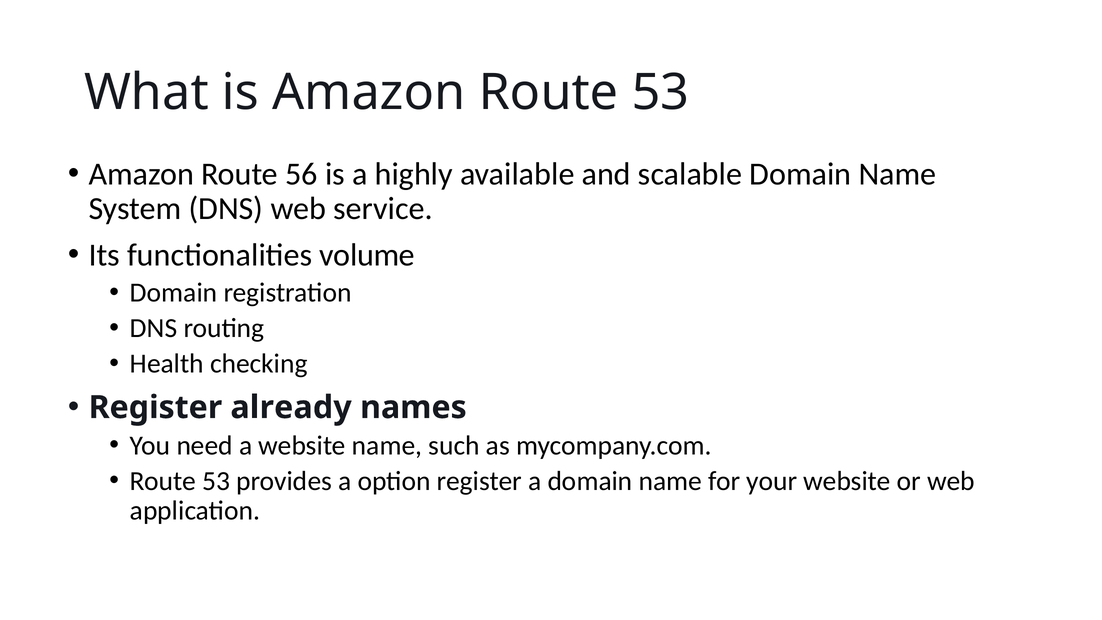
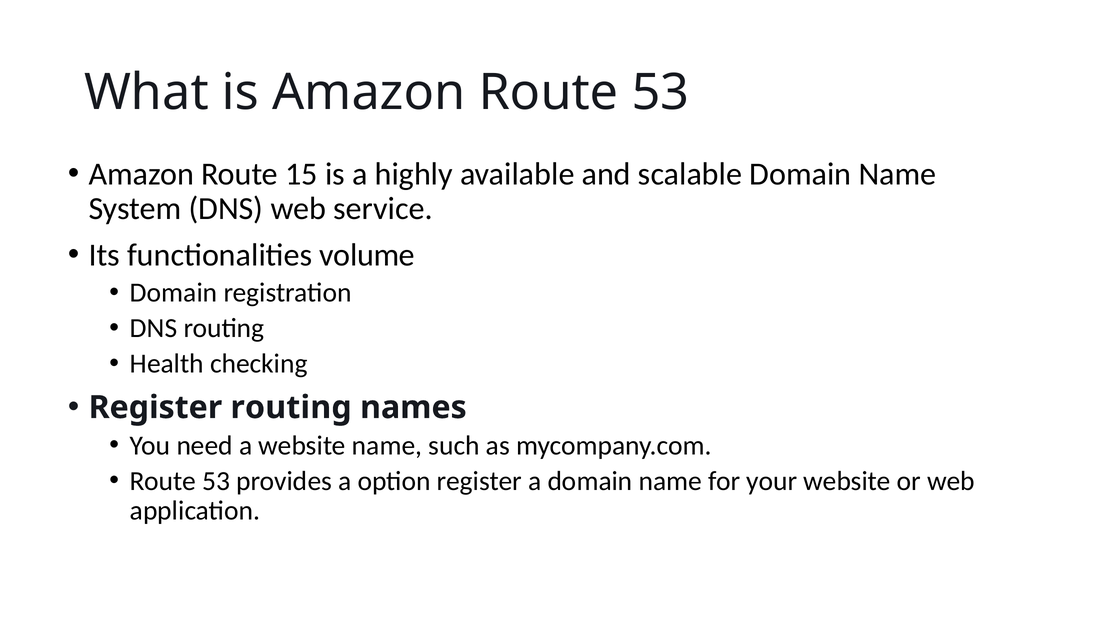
56: 56 -> 15 (301, 174)
Register already: already -> routing (291, 407)
